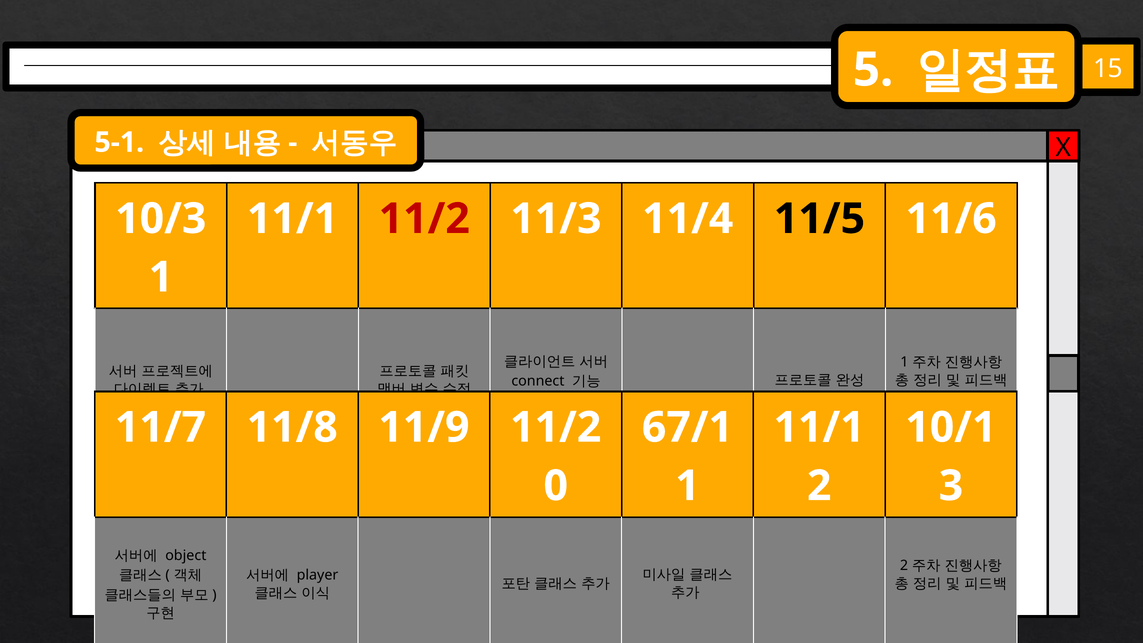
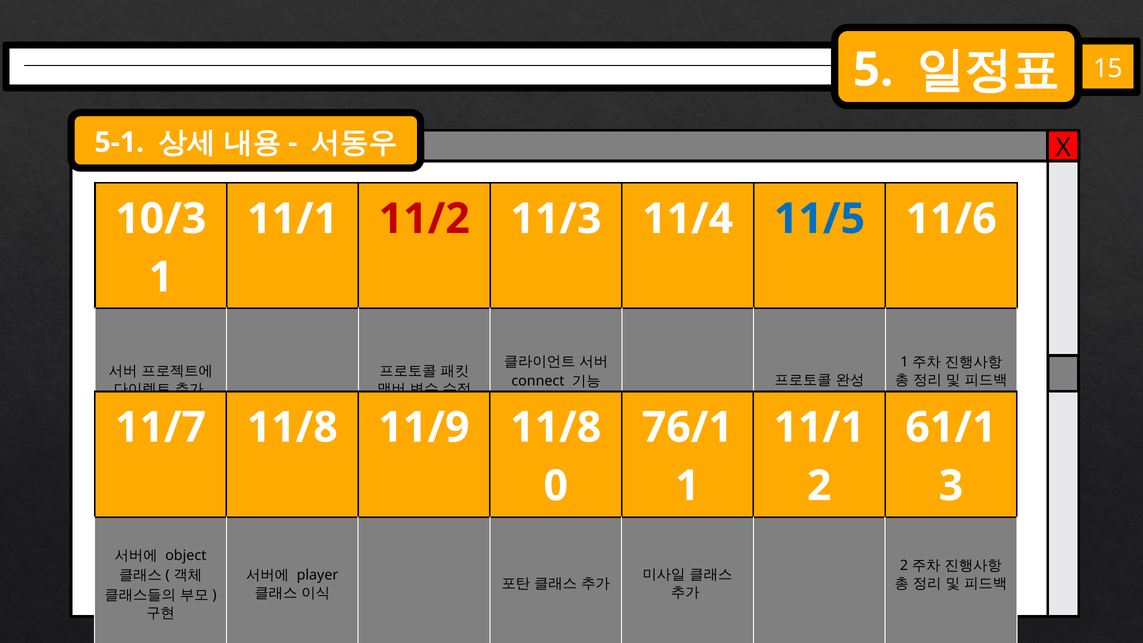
11/5 colour: black -> blue (819, 219)
11/9 11/2: 11/2 -> 11/8 (556, 427)
67/1: 67/1 -> 76/1 (687, 427)
10/1: 10/1 -> 61/1 (951, 427)
